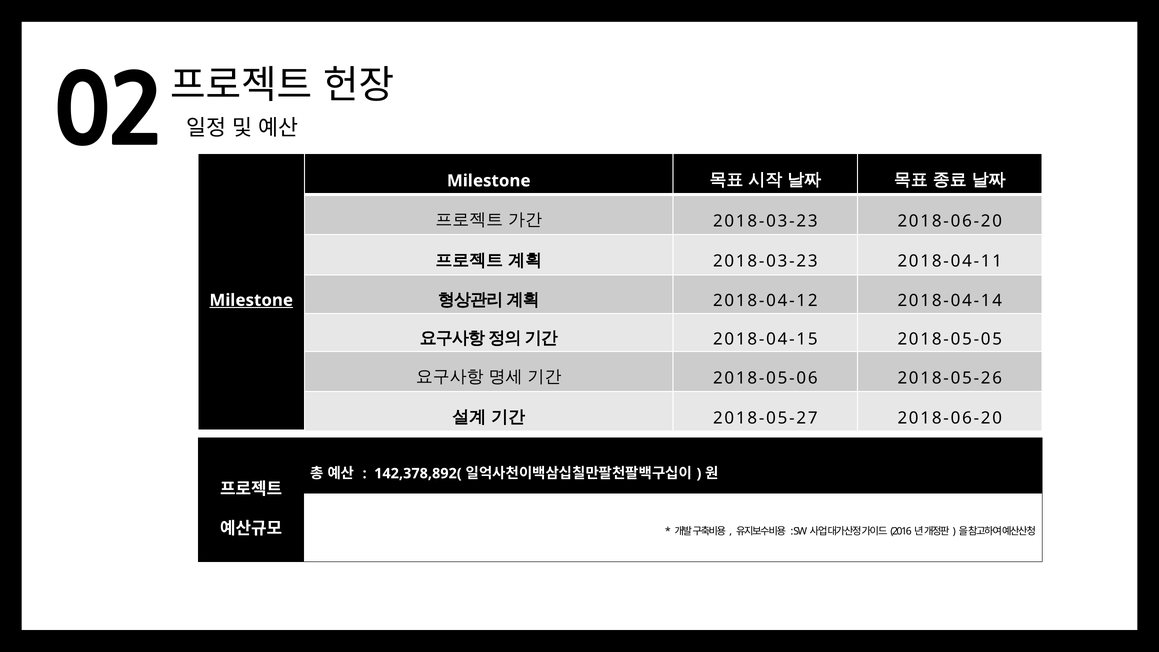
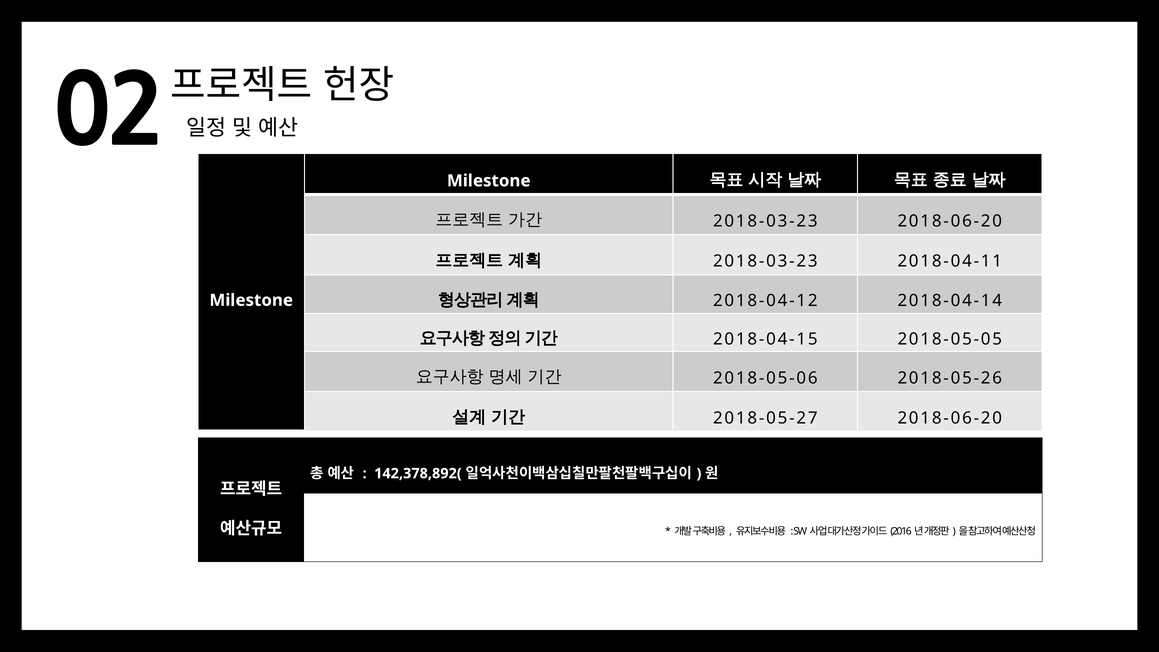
Milestone underline: present -> none (251, 300)
